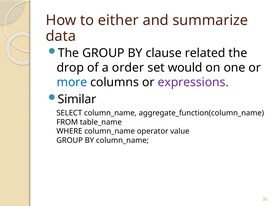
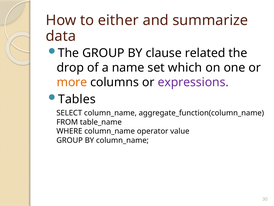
order: order -> name (128, 68)
would: would -> which (185, 68)
more colour: blue -> orange (72, 82)
Similar: Similar -> Tables (77, 99)
